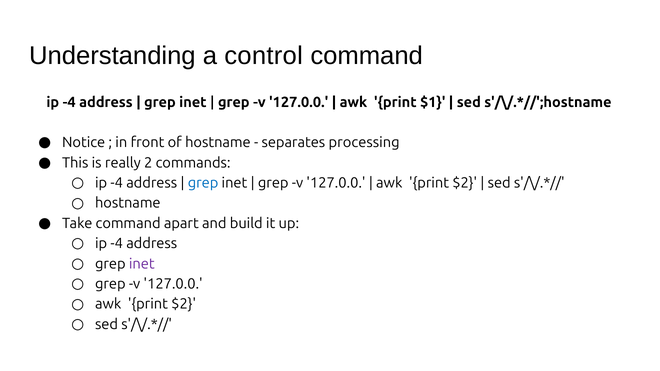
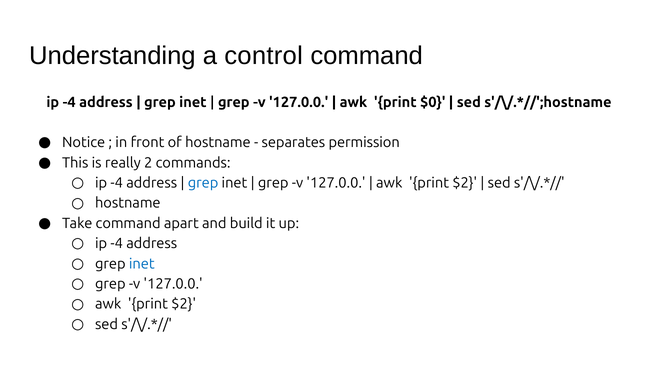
$1: $1 -> $0 (433, 102)
processing: processing -> permission (364, 143)
inet colour: purple -> blue (142, 264)
